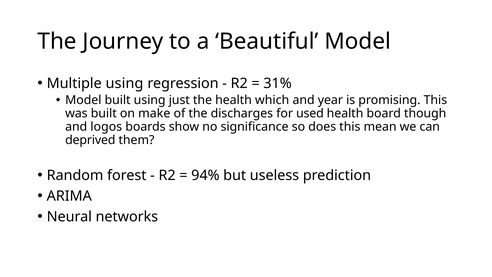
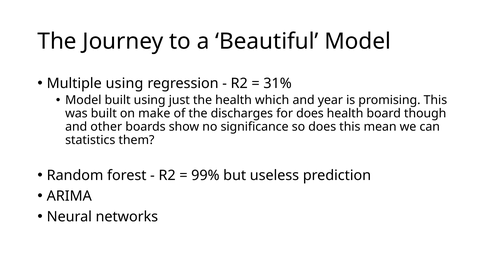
for used: used -> does (310, 113)
logos: logos -> other (106, 127)
deprived: deprived -> statistics (90, 140)
94%: 94% -> 99% (205, 175)
